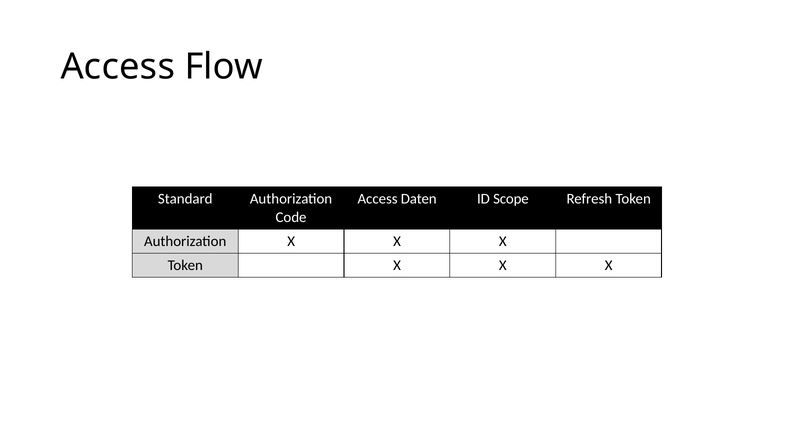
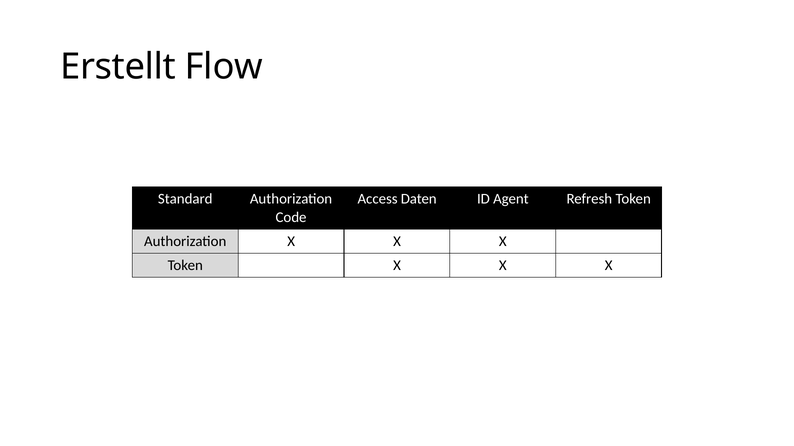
Access: Access -> Erstellt (118, 67)
Scope: Scope -> Agent (511, 199)
